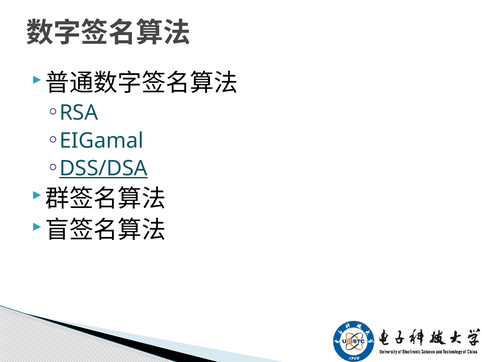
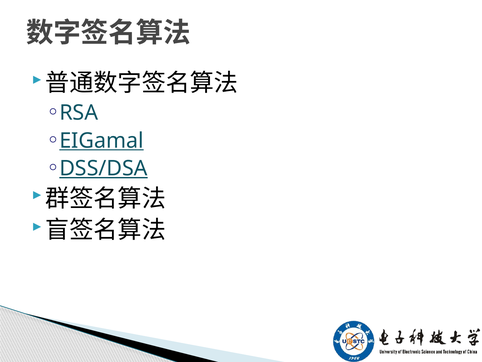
EIGamal underline: none -> present (102, 140)
